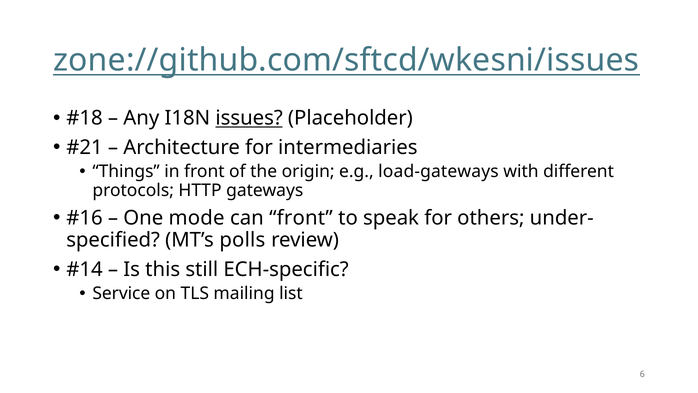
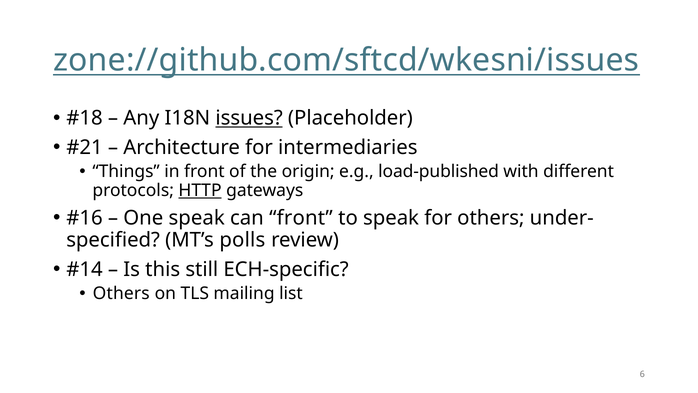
load-gateways: load-gateways -> load-published (439, 171)
HTTP underline: none -> present (200, 190)
One mode: mode -> speak (197, 218)
Service: Service -> Others (121, 293)
